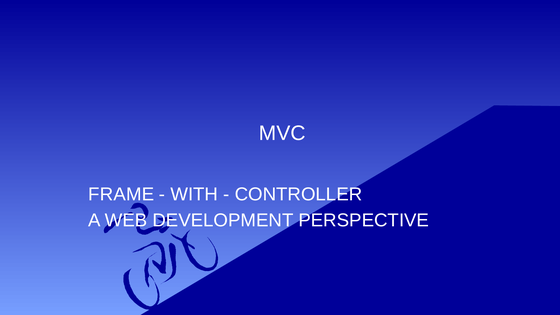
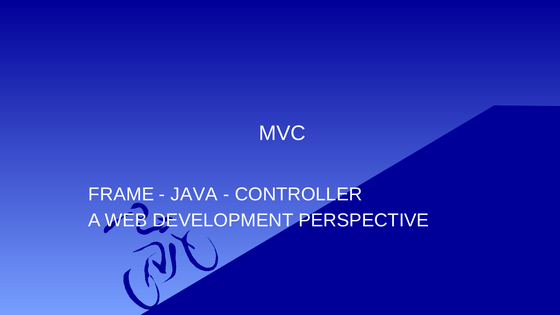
WITH: WITH -> JAVA (194, 194)
